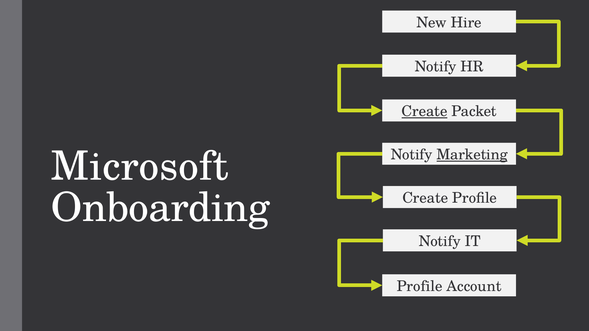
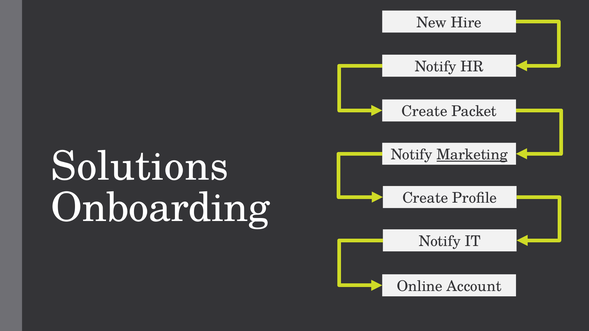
Create underline: present -> none (425, 112)
Microsoft: Microsoft -> Solutions (140, 167)
Profile: Profile -> Online (420, 287)
